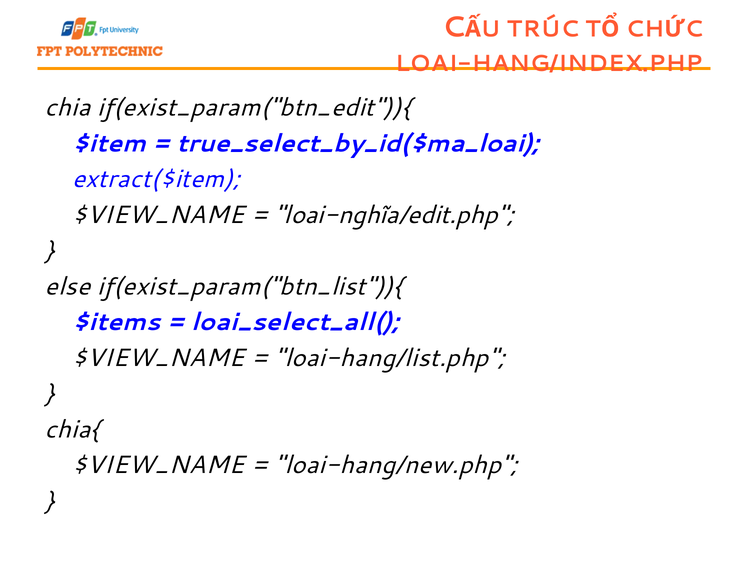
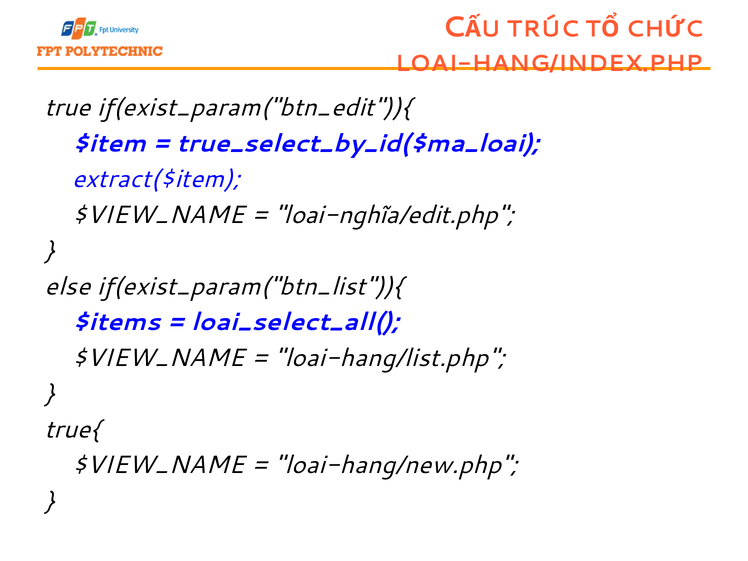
chia: chia -> true (68, 108)
chia{: chia{ -> true{ (73, 429)
